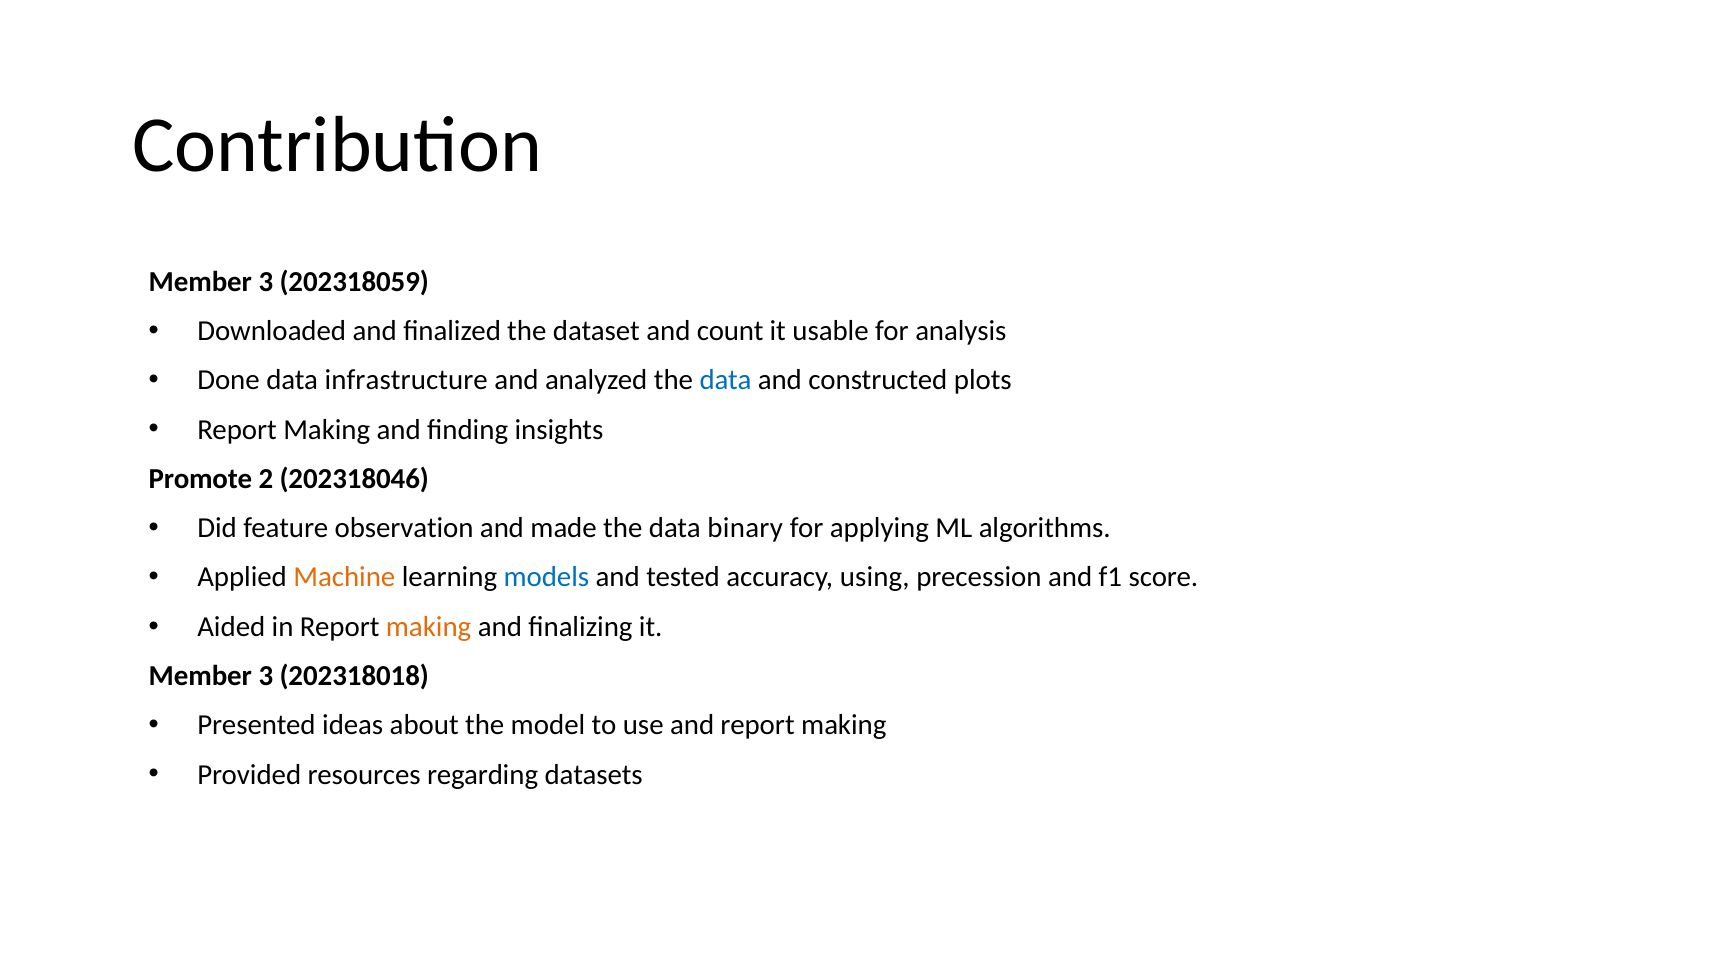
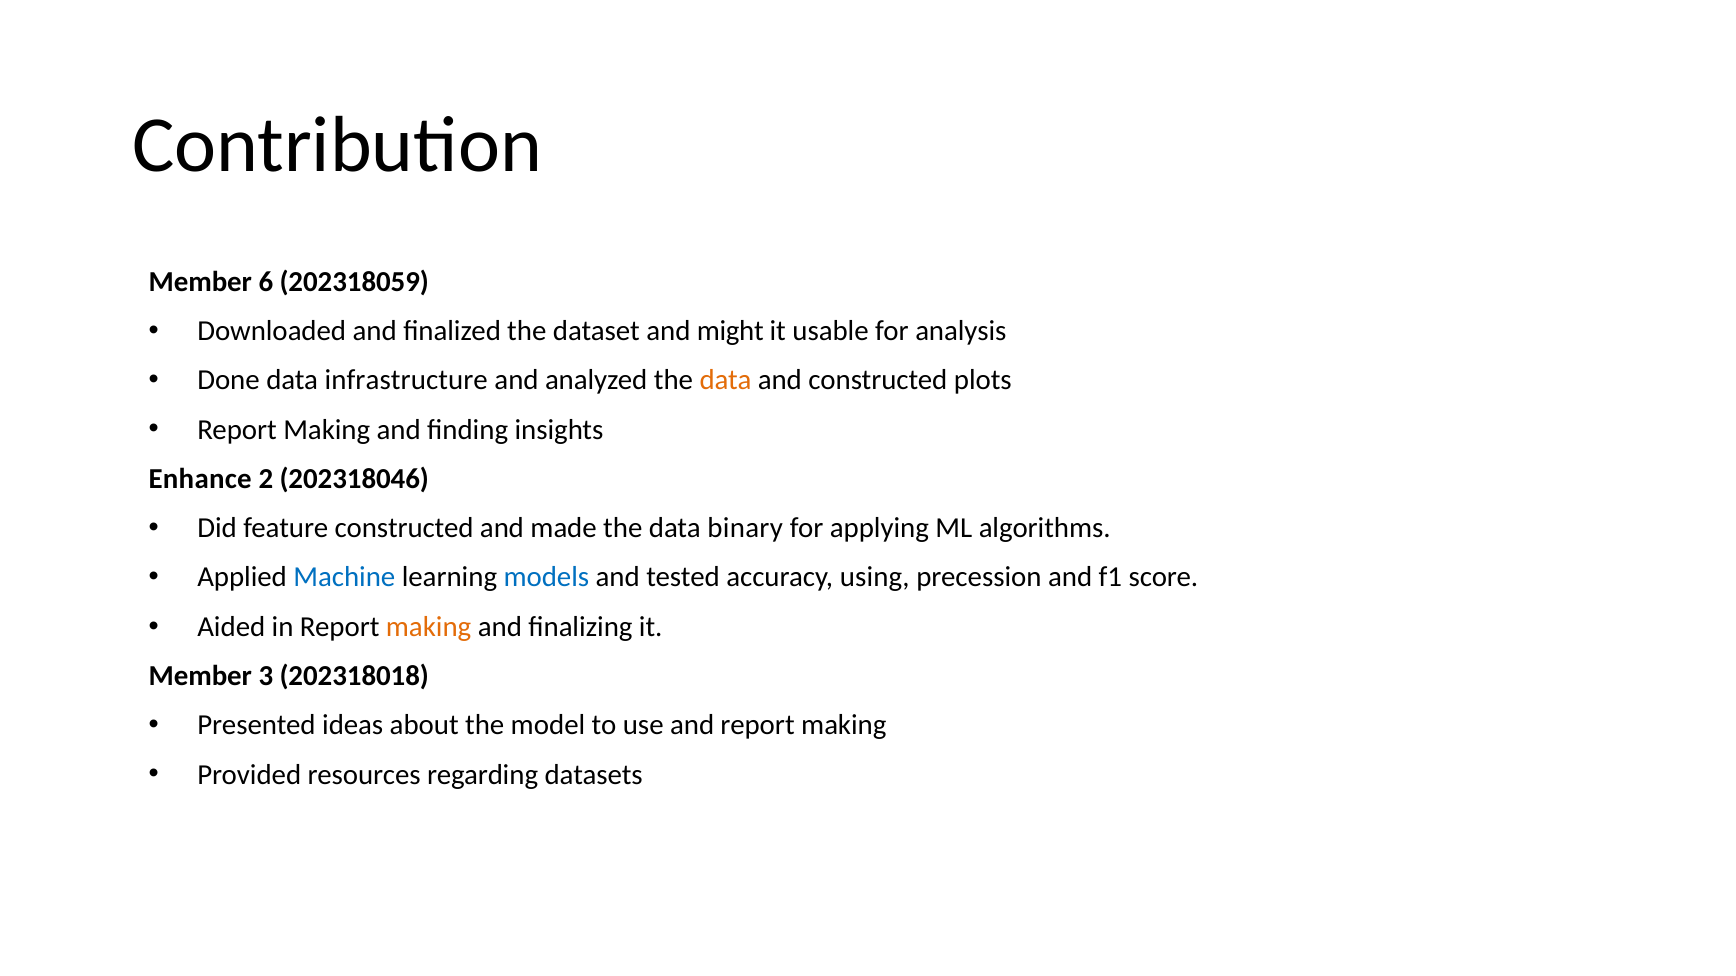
3: 3 -> 6 (266, 282)
count: count -> might (730, 331)
data colour: blue -> orange (726, 380)
Promote: Promote -> Enhance (200, 479)
feature observation: observation -> constructed (404, 528)
Machine colour: orange -> blue (344, 578)
